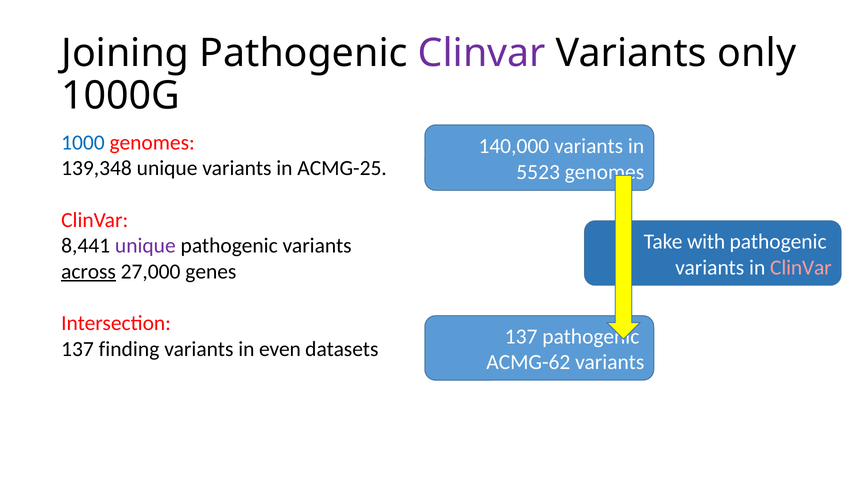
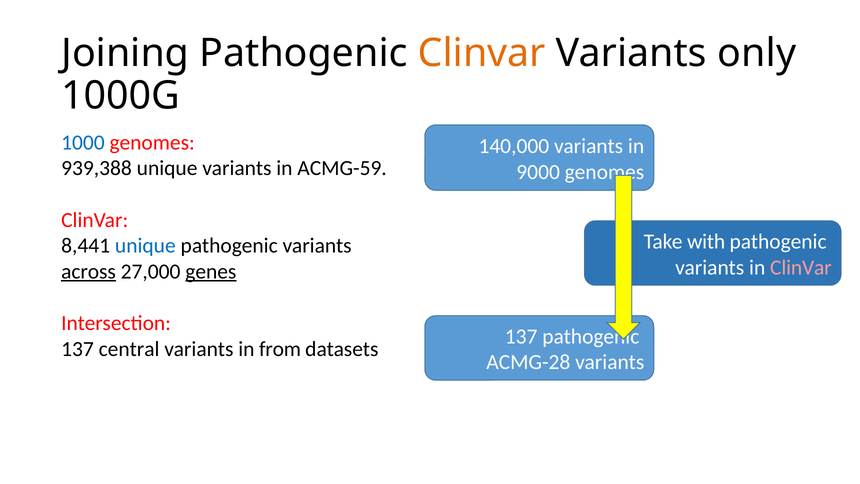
Clinvar colour: purple -> orange (482, 53)
139,348: 139,348 -> 939,388 (97, 168)
ACMG-25: ACMG-25 -> ACMG-59 (342, 168)
5523: 5523 -> 9000 (538, 172)
unique colour: purple -> blue (145, 246)
genes underline: none -> present (211, 271)
finding: finding -> central (129, 349)
even: even -> from (280, 349)
ACMG-62: ACMG-62 -> ACMG-28 (528, 362)
